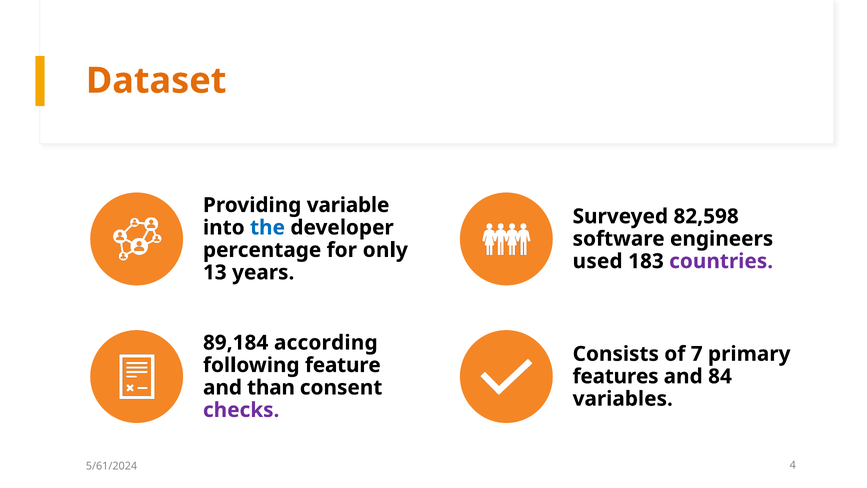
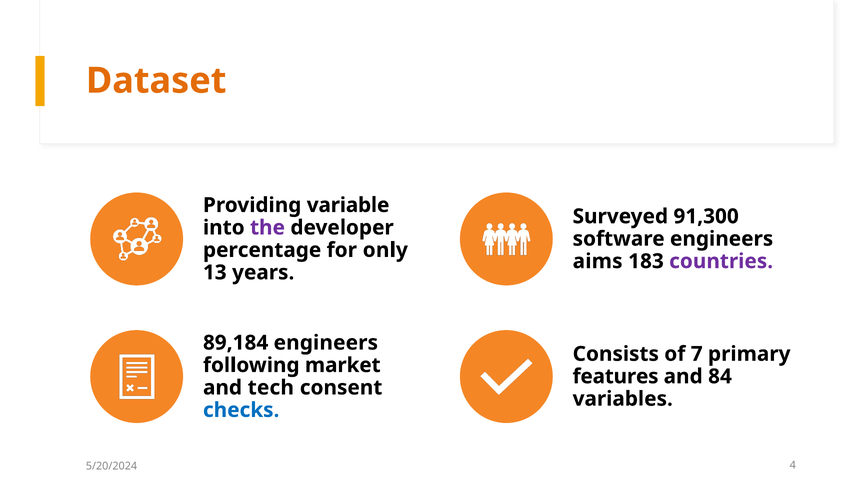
82,598: 82,598 -> 91,300 (706, 216)
the colour: blue -> purple (268, 227)
used: used -> aims (598, 261)
89,184 according: according -> engineers (326, 343)
feature: feature -> market (343, 365)
than: than -> tech (271, 387)
checks colour: purple -> blue (241, 410)
5/61/2024: 5/61/2024 -> 5/20/2024 (112, 466)
